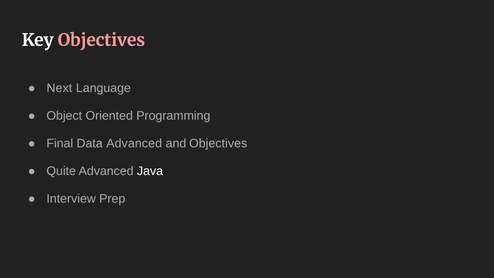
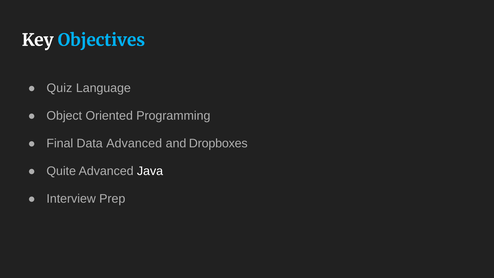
Objectives colour: pink -> light blue (101, 40)
Next: Next -> Quiz (59, 88)
and Objectives: Objectives -> Dropboxes (218, 143)
